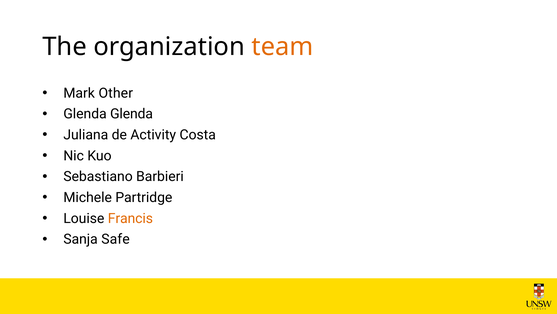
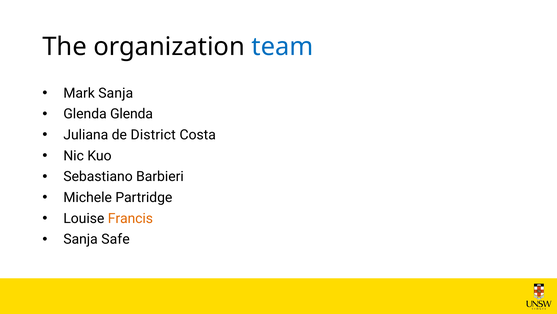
team colour: orange -> blue (282, 47)
Mark Other: Other -> Sanja (116, 93)
Activity: Activity -> District (153, 135)
